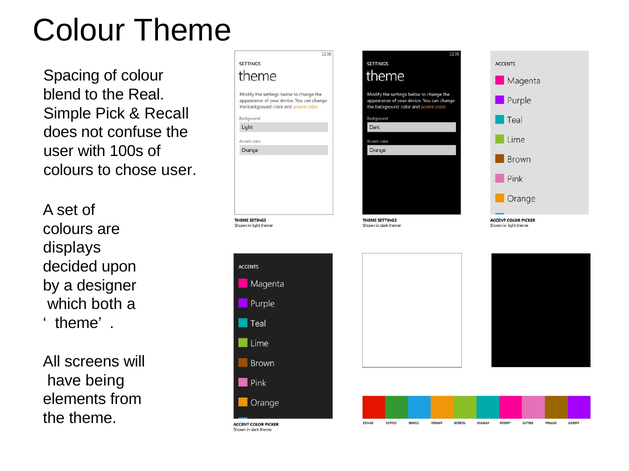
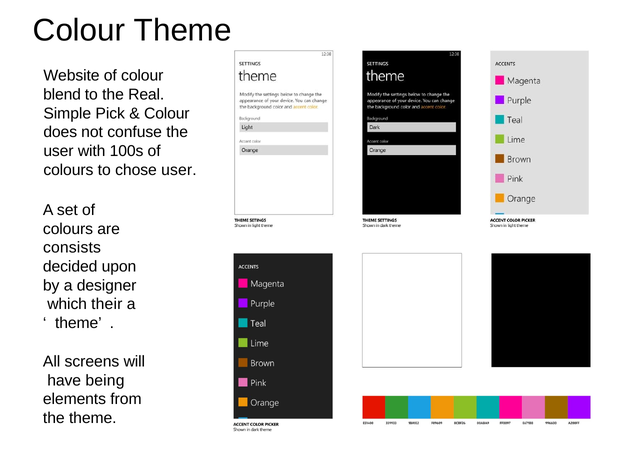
Spacing: Spacing -> Website (71, 76)
Recall: Recall -> Colour (167, 114)
displays: displays -> consists (72, 248)
both: both -> their (107, 305)
